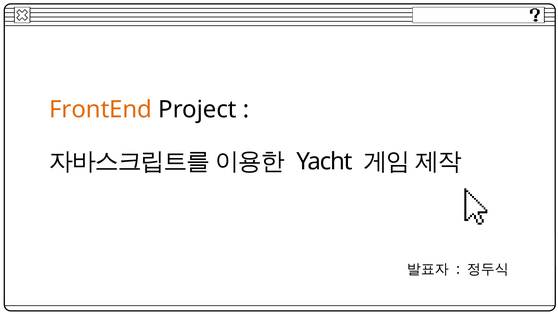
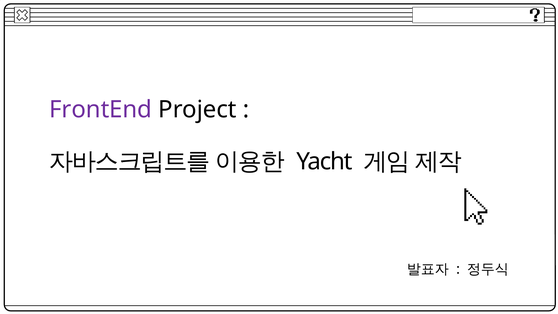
FrontEnd colour: orange -> purple (101, 110)
